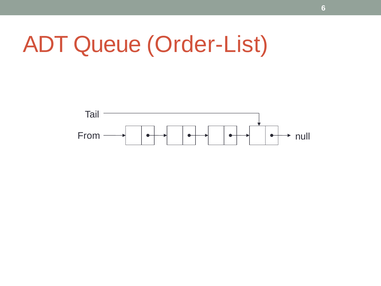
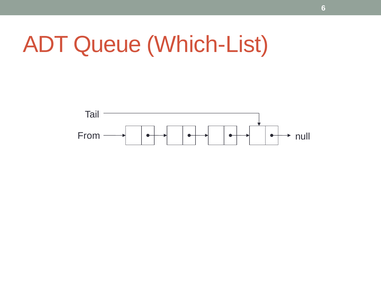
Order-List: Order-List -> Which-List (208, 44)
